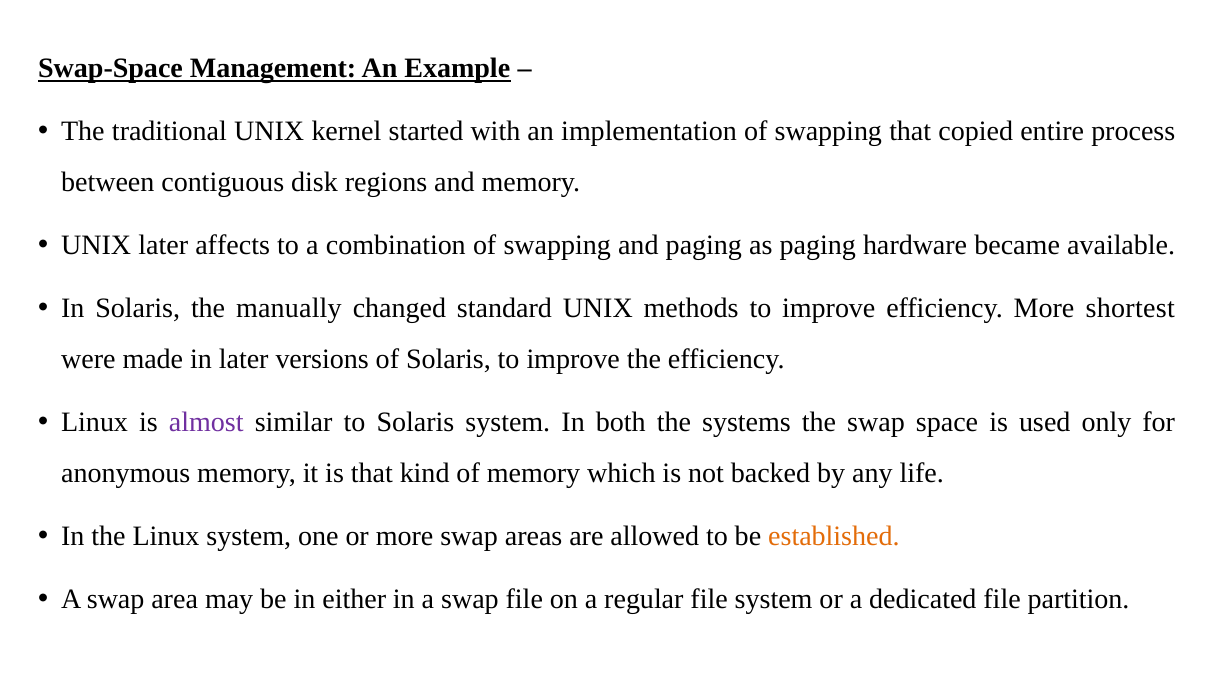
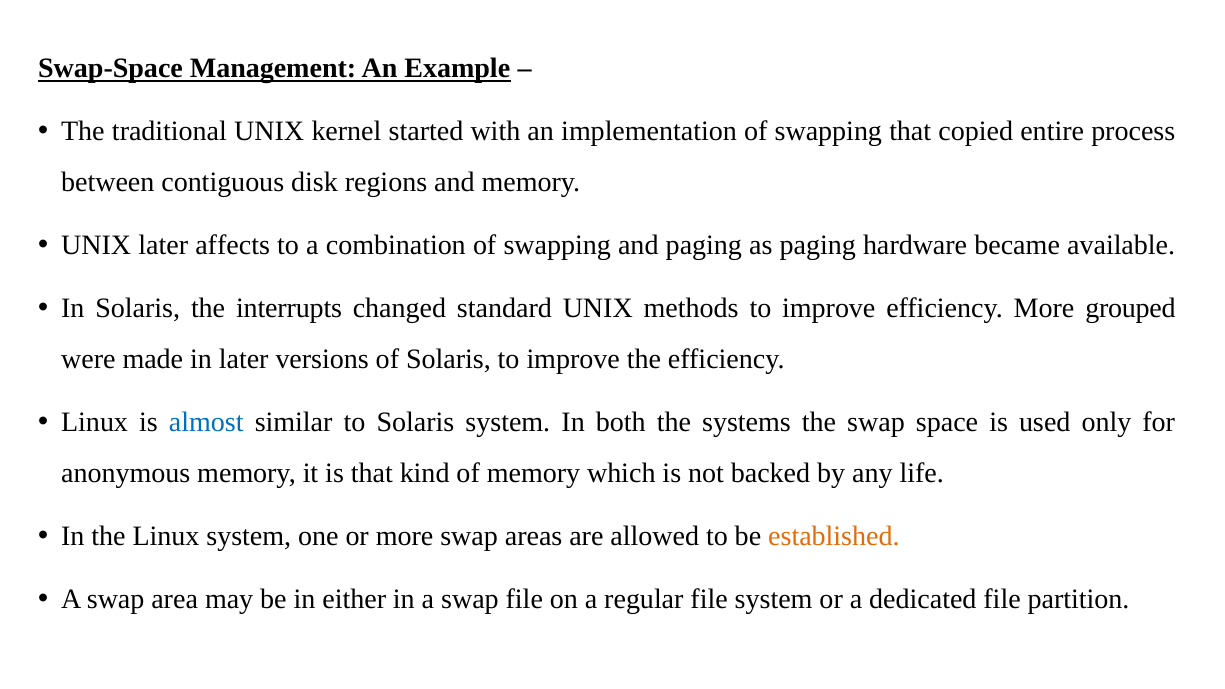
manually: manually -> interrupts (289, 309)
shortest: shortest -> grouped (1130, 309)
almost colour: purple -> blue (206, 422)
